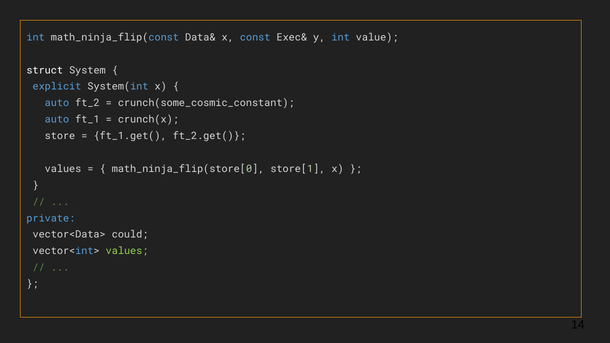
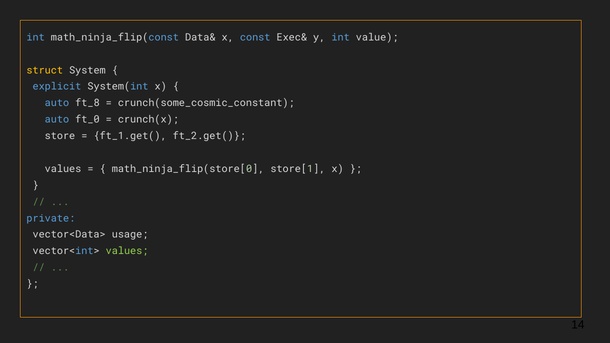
struct colour: white -> yellow (45, 70)
ft_2: ft_2 -> ft_8 (87, 103)
ft_1: ft_1 -> ft_0 (87, 120)
could: could -> usage (130, 235)
